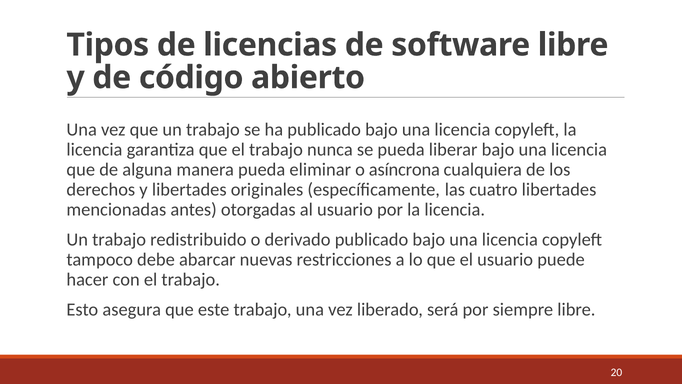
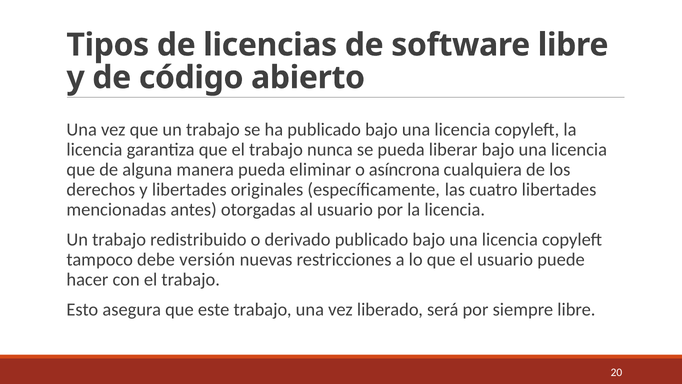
abarcar: abarcar -> versión (207, 259)
